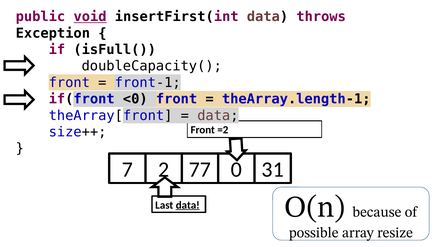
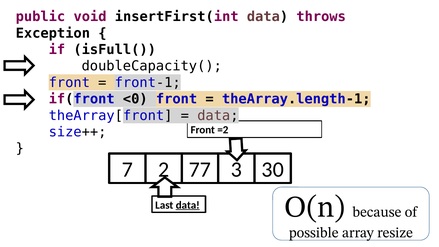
void underline: present -> none (90, 17)
0: 0 -> 3 (236, 170)
31: 31 -> 30 (273, 170)
